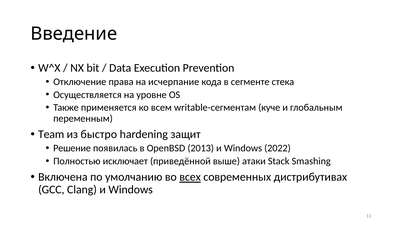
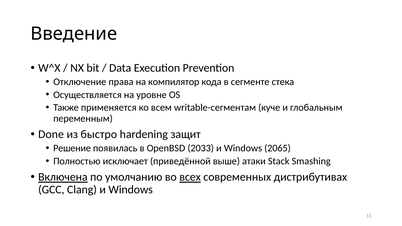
исчерпание: исчерпание -> компилятор (174, 82)
Team: Team -> Done (51, 134)
2013: 2013 -> 2033 (201, 148)
2022: 2022 -> 2065 (277, 148)
Включена underline: none -> present (63, 177)
